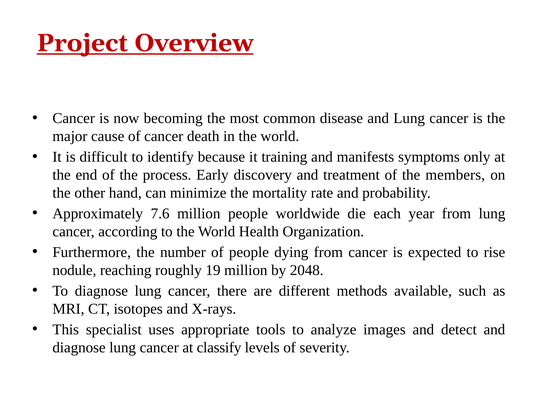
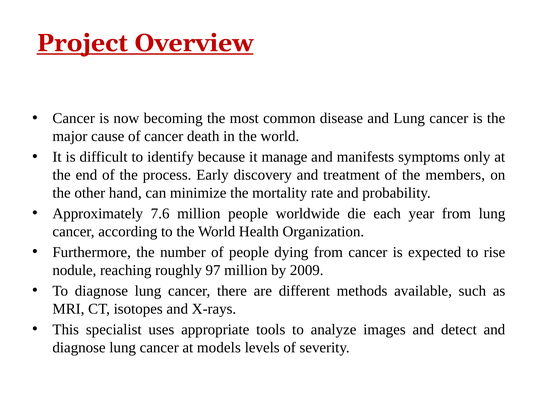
training: training -> manage (284, 157)
19: 19 -> 97 (213, 270)
2048: 2048 -> 2009 (307, 270)
classify: classify -> models (219, 347)
